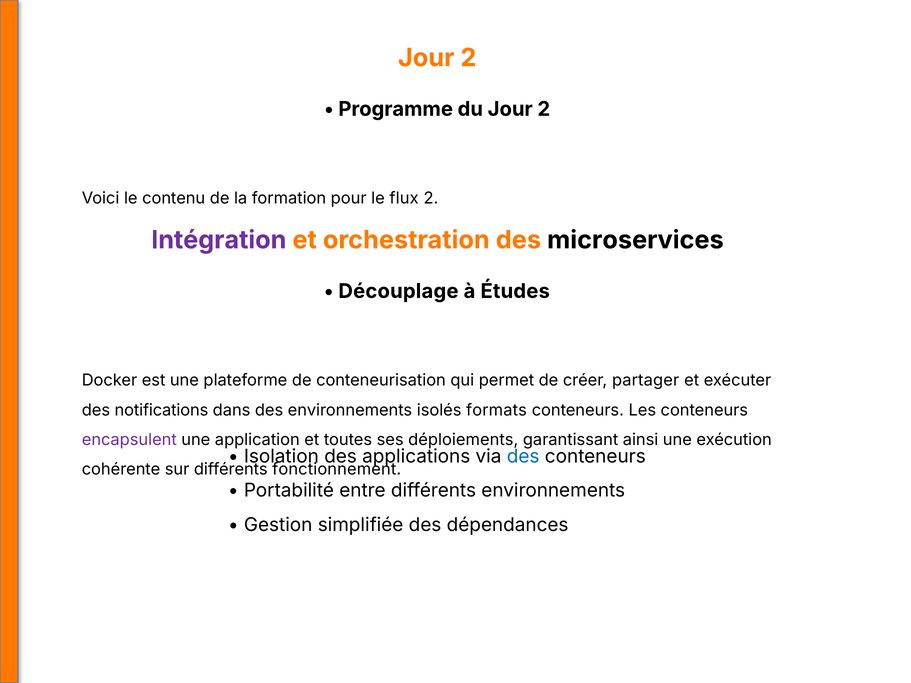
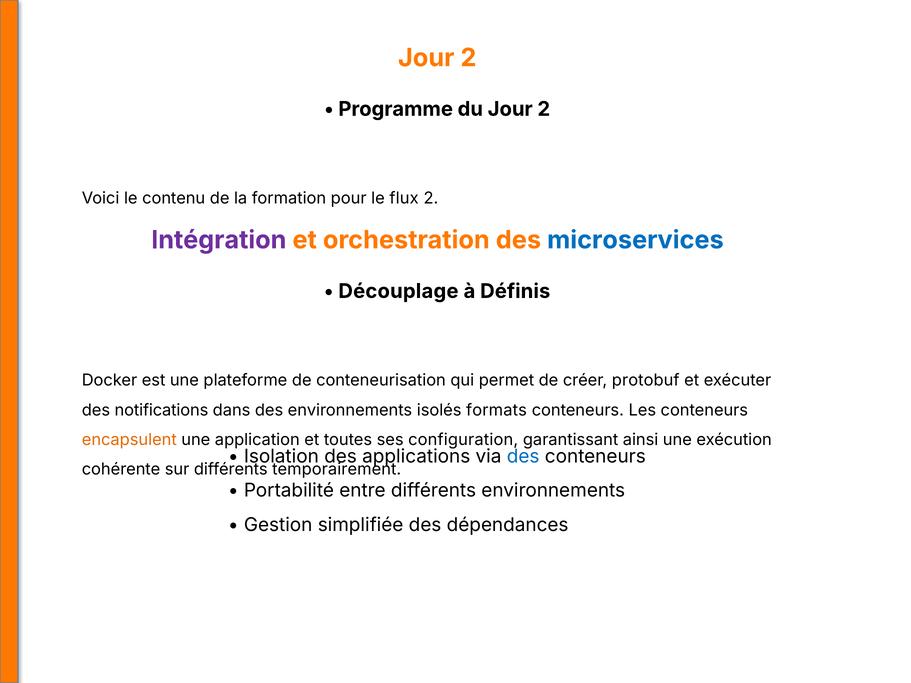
microservices colour: black -> blue (635, 240)
Études: Études -> Définis (515, 291)
partager: partager -> protobuf (646, 381)
encapsulent colour: purple -> orange (129, 440)
déploiements: déploiements -> configuration (463, 440)
fonctionnement: fonctionnement -> temporairement (337, 470)
